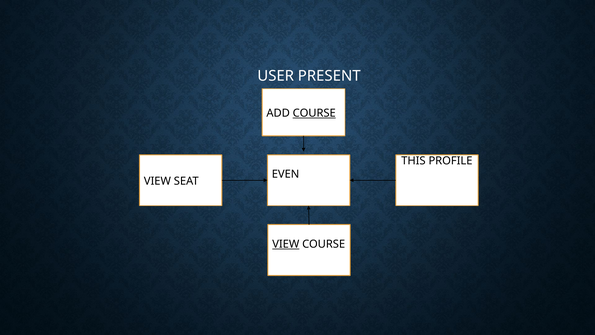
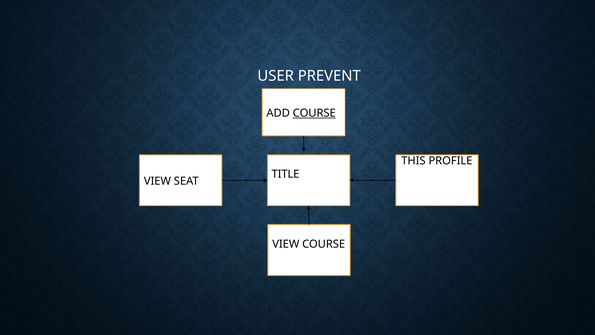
PRESENT: PRESENT -> PREVENT (329, 76)
EVEN: EVEN -> TITLE (286, 174)
VIEW underline: present -> none (286, 244)
